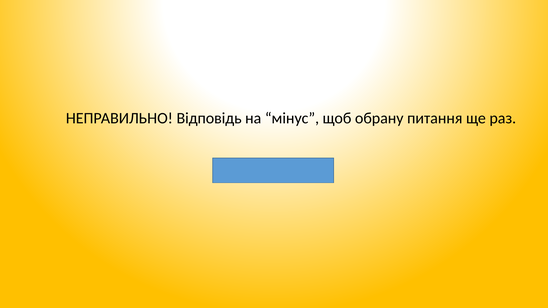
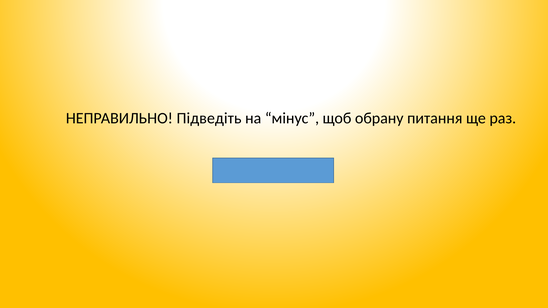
Відповідь: Відповідь -> Підведіть (209, 118)
